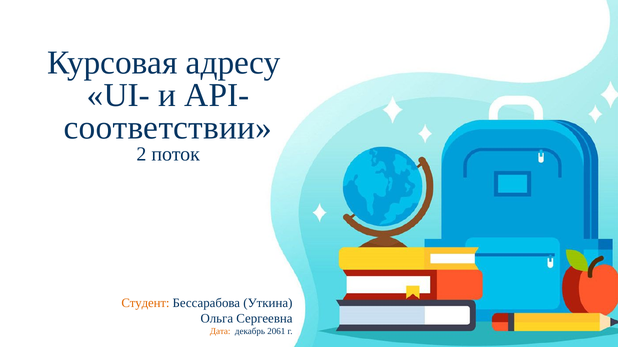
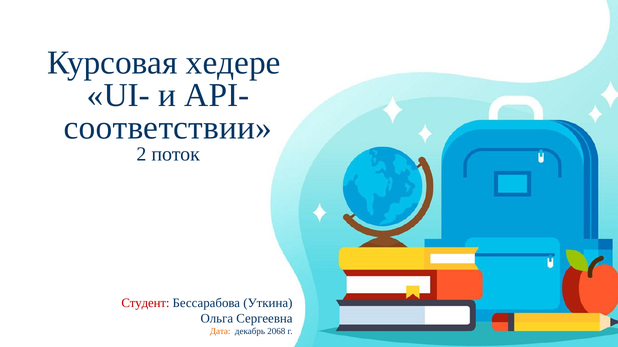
адресу: адресу -> хедере (233, 63)
Студент colour: orange -> red (145, 304)
2061: 2061 -> 2068 (276, 332)
